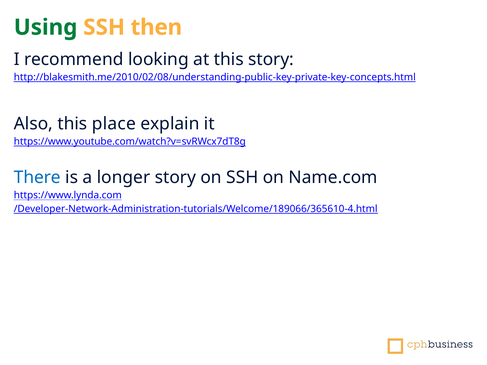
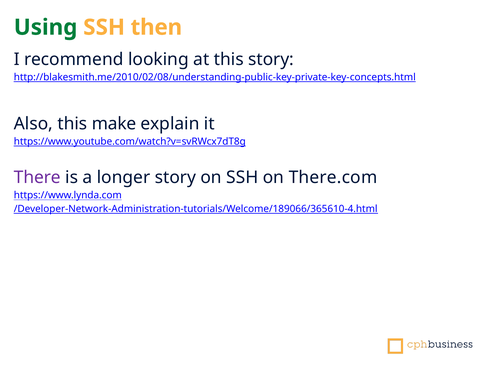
place: place -> make (114, 124)
There colour: blue -> purple (37, 177)
Name.com: Name.com -> There.com (333, 177)
